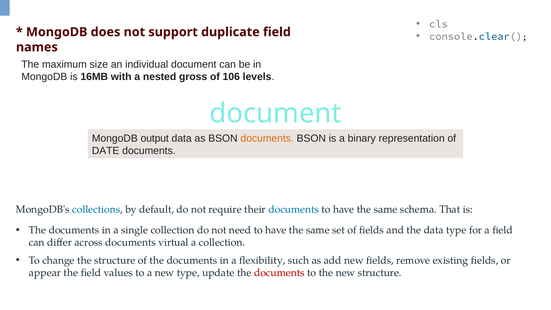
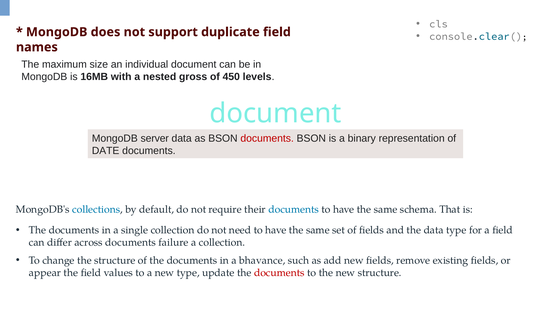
106: 106 -> 450 (231, 77)
output: output -> server (155, 138)
documents colour: orange -> red (267, 138)
virtual: virtual -> failure (173, 243)
flexibility: flexibility -> bhavance (262, 260)
